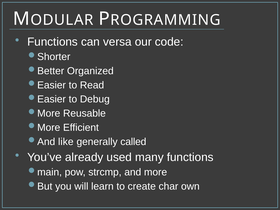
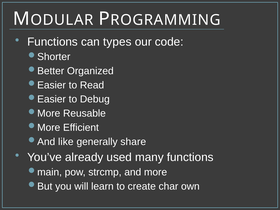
versa: versa -> types (117, 42)
called: called -> share (133, 142)
